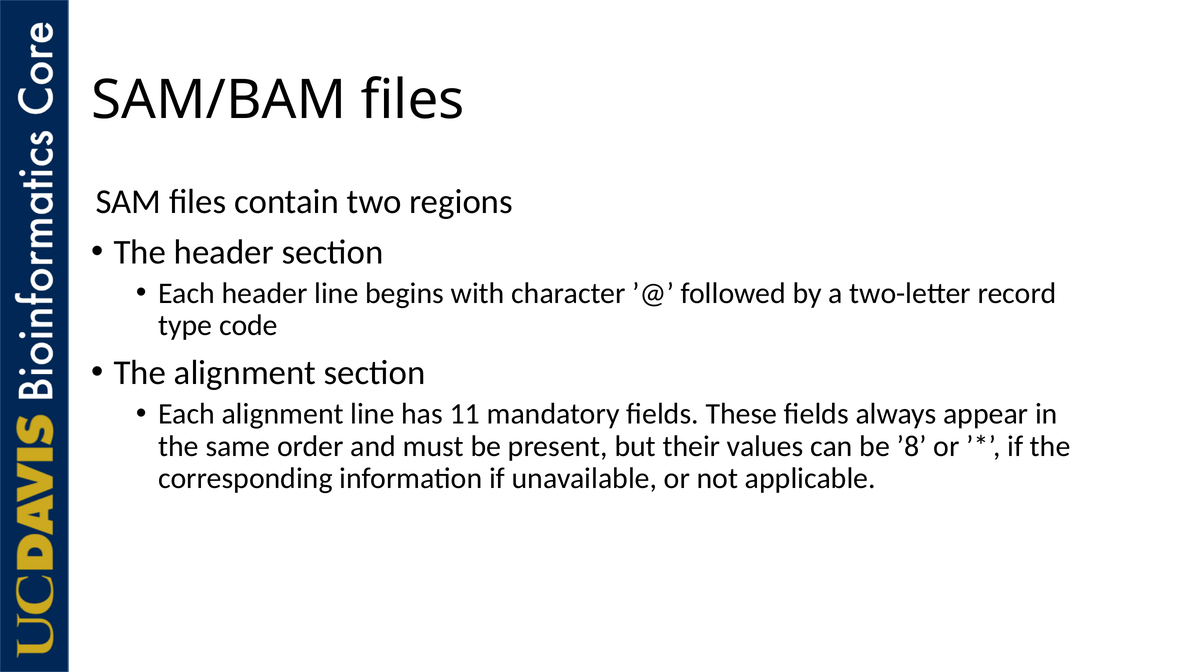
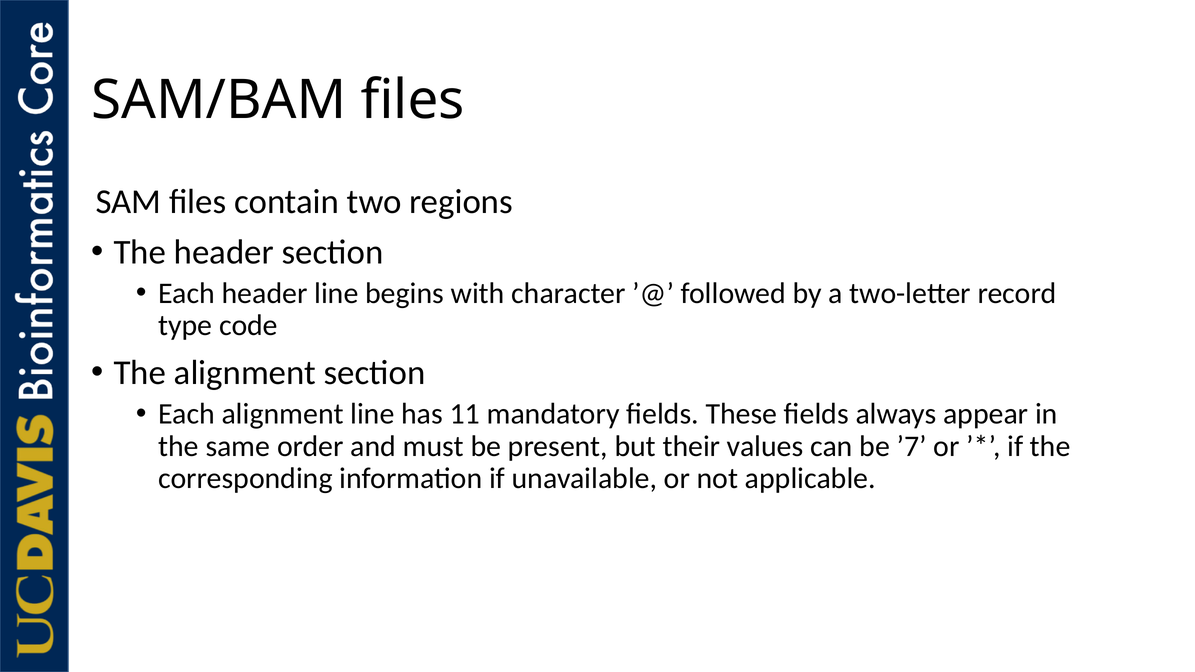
’8: ’8 -> ’7 (912, 446)
